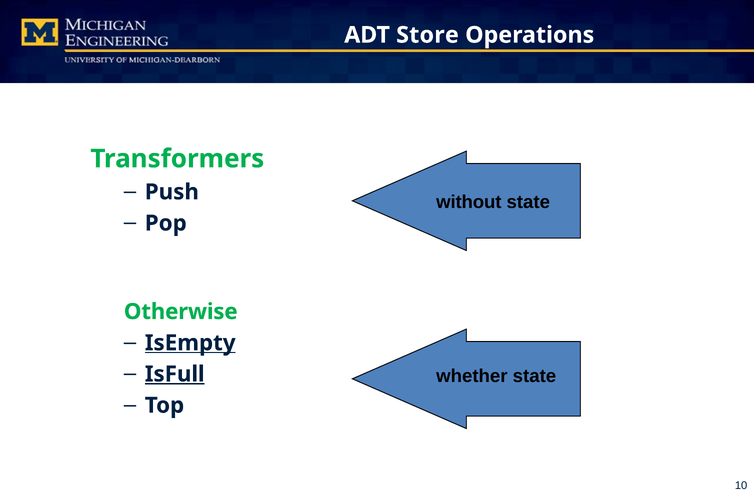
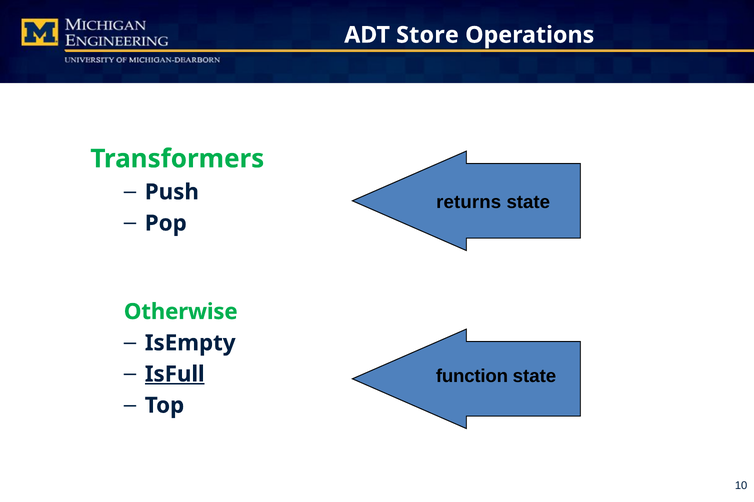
without: without -> returns (469, 202)
IsEmpty underline: present -> none (190, 343)
whether: whether -> function (472, 377)
